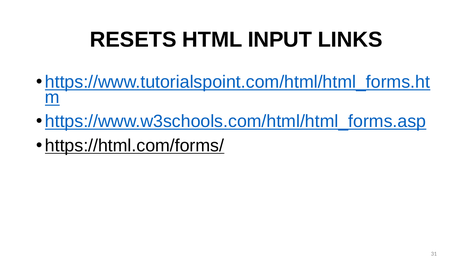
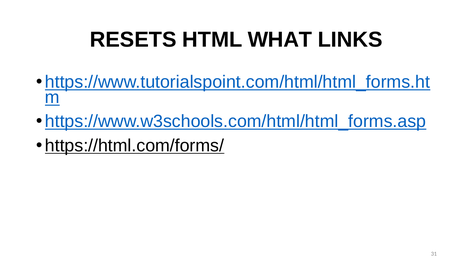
INPUT: INPUT -> WHAT (280, 40)
